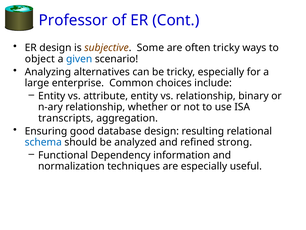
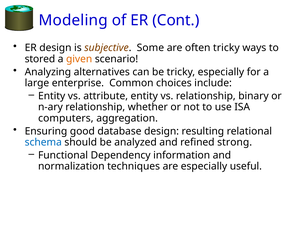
Professor: Professor -> Modeling (73, 20)
object: object -> stored (40, 59)
given colour: blue -> orange (79, 59)
transcripts: transcripts -> computers (66, 118)
